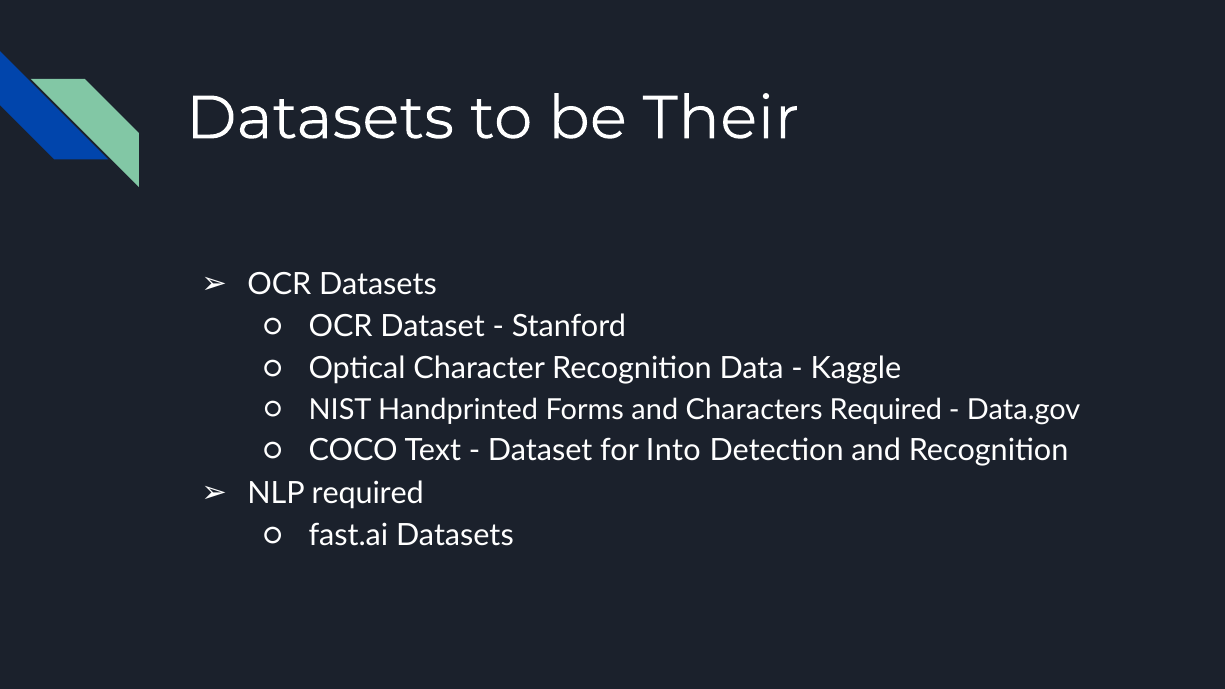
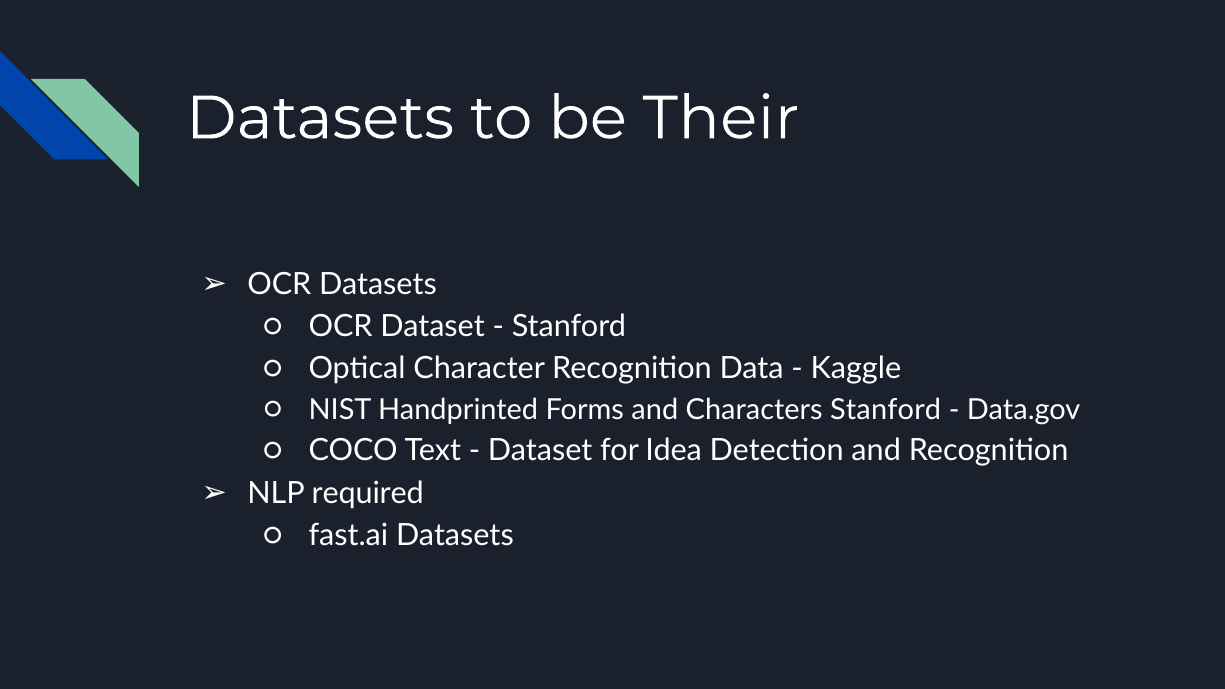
Characters Required: Required -> Stanford (886, 410)
Into: Into -> Idea (674, 451)
